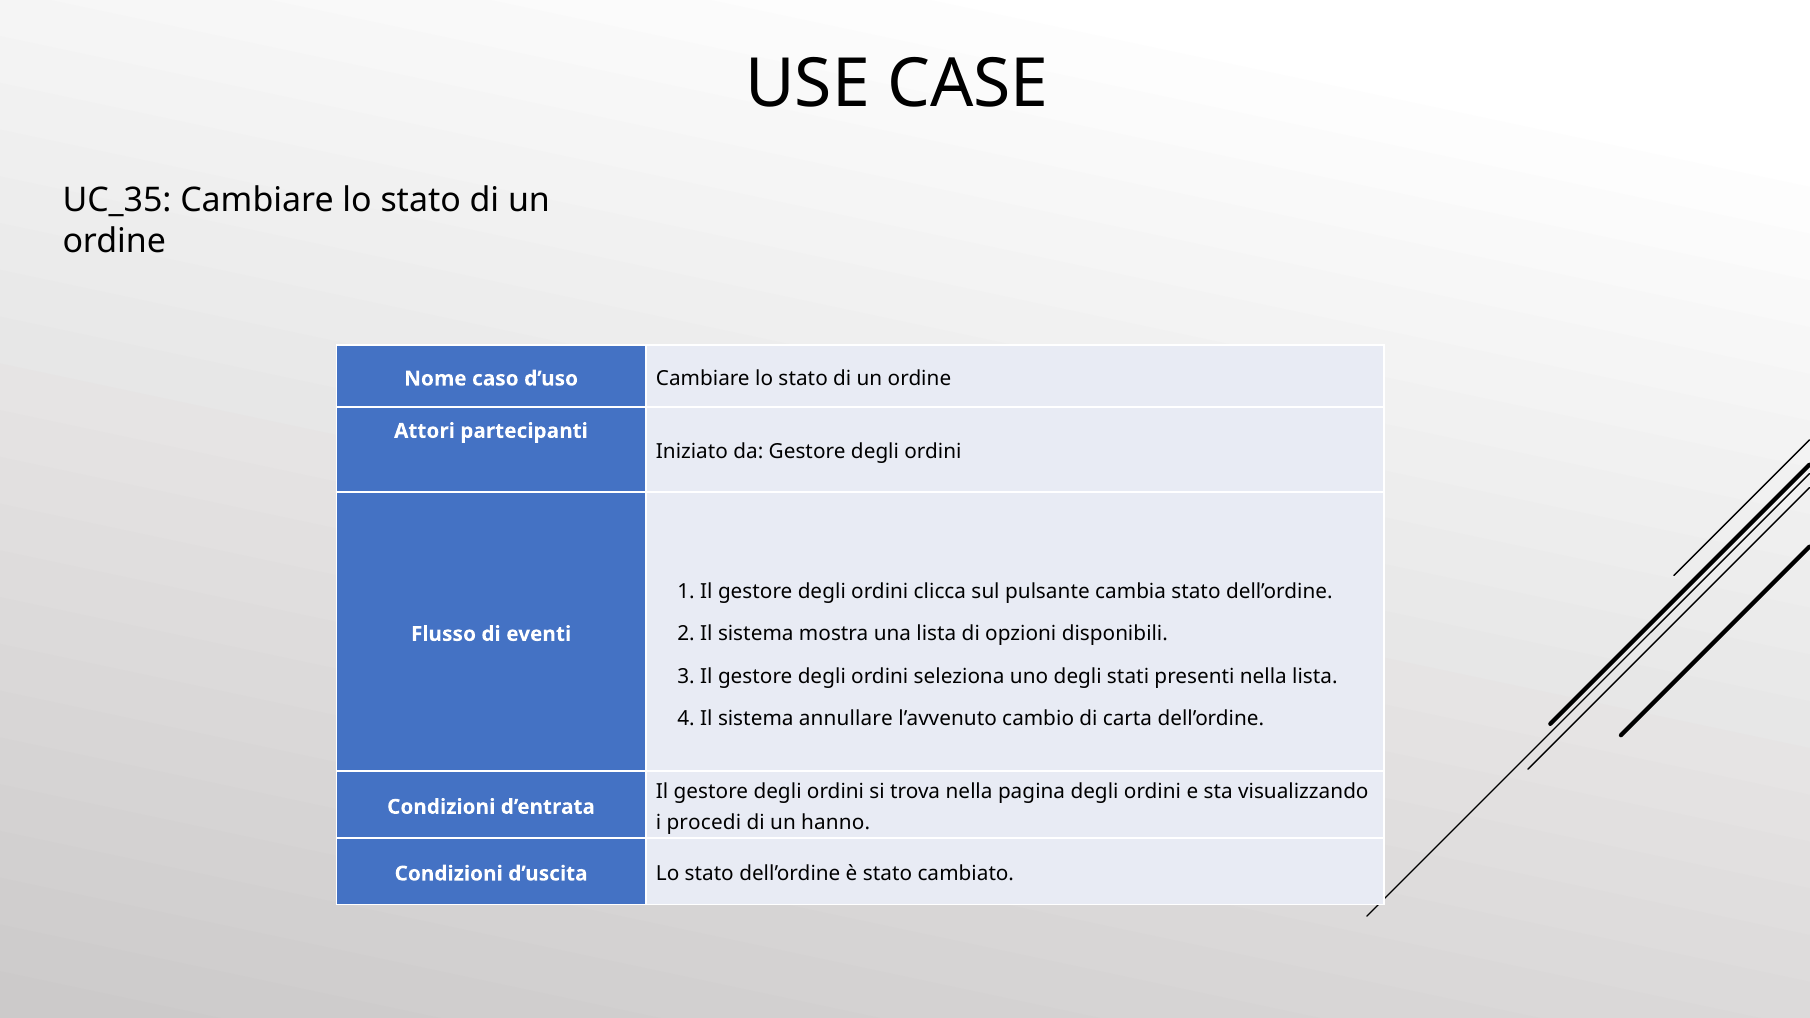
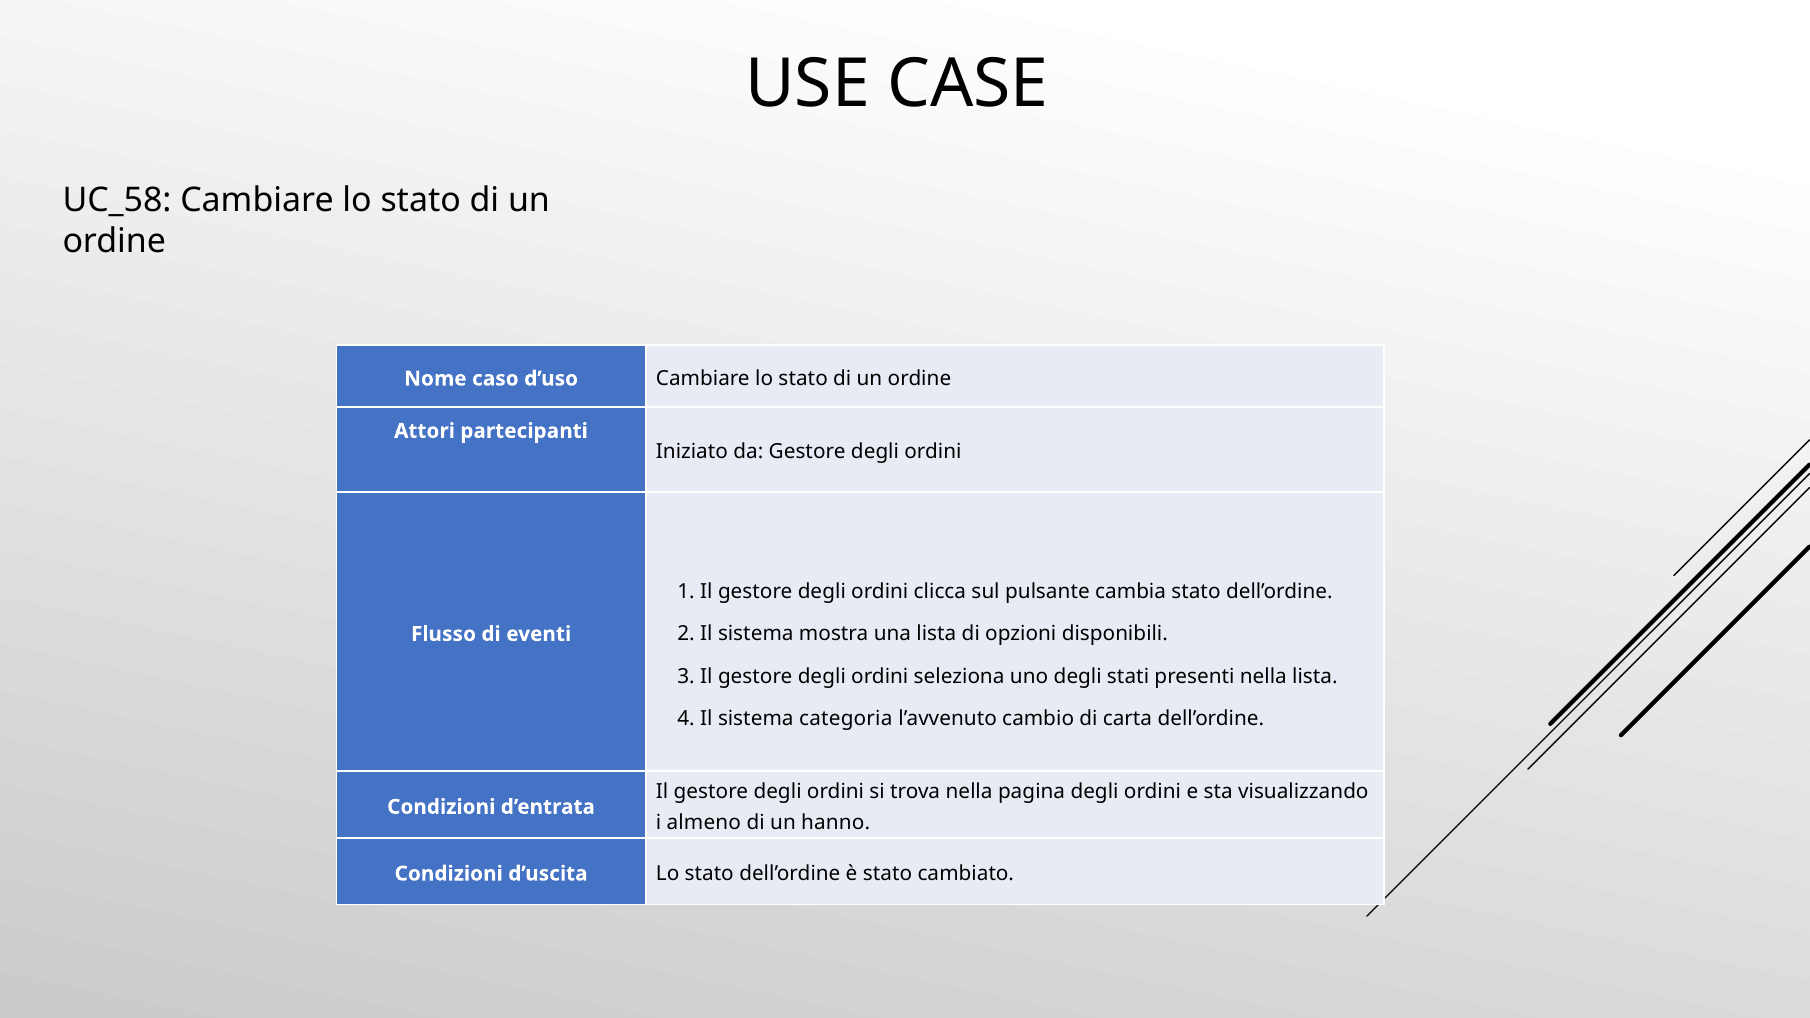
UC_35: UC_35 -> UC_58 (117, 201)
annullare: annullare -> categoria (846, 719)
procedi: procedi -> almeno (704, 823)
